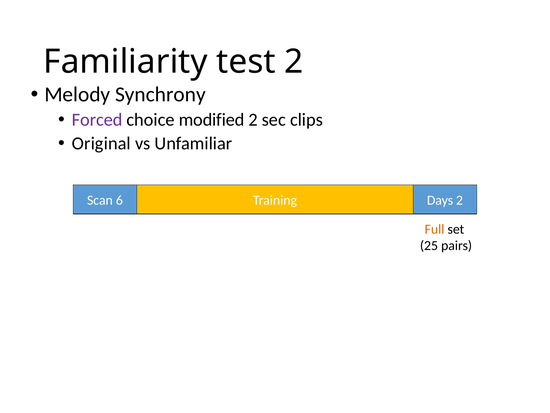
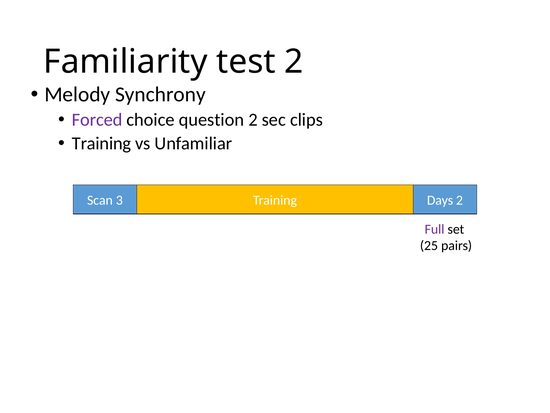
modified: modified -> question (211, 120)
Original: Original -> Training (102, 143)
6: 6 -> 3 (119, 200)
Full colour: orange -> purple (435, 229)
